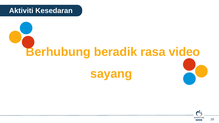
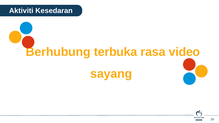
beradik: beradik -> terbuka (116, 52)
